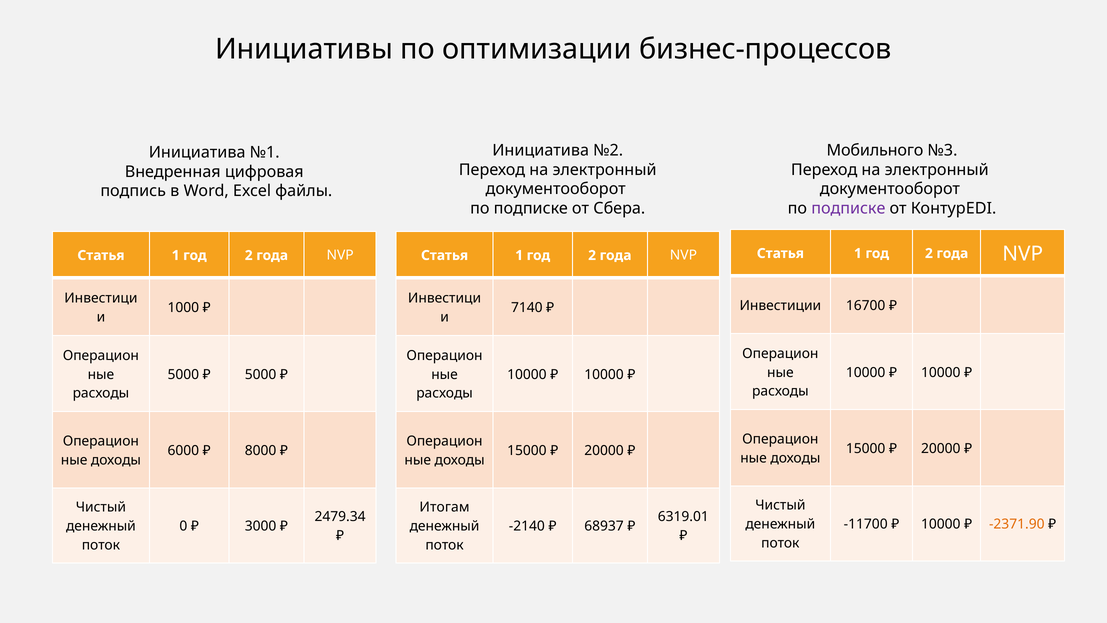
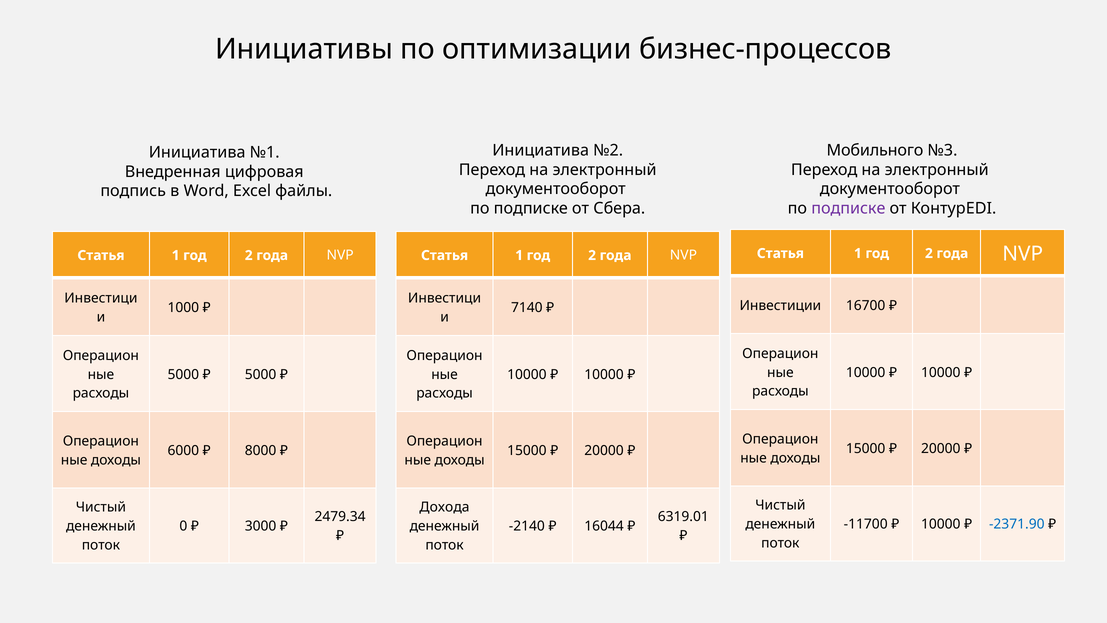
Итогам: Итогам -> Дохода (445, 507)
-2371.90 colour: orange -> blue (1017, 524)
68937: 68937 -> 16044 (604, 526)
